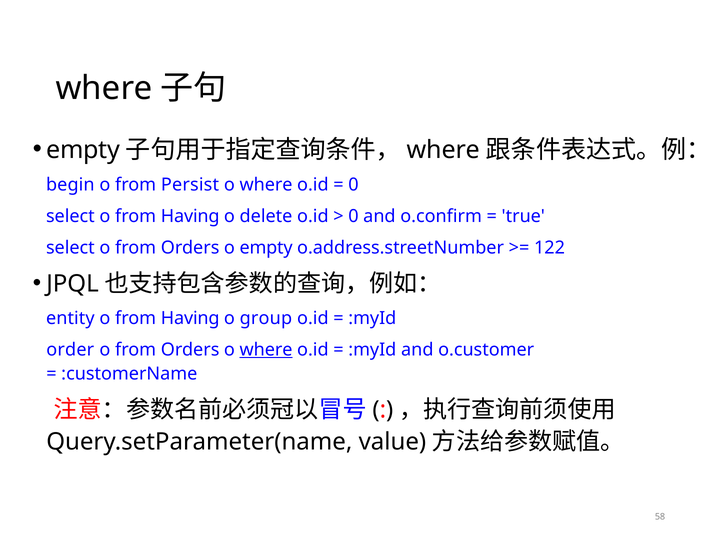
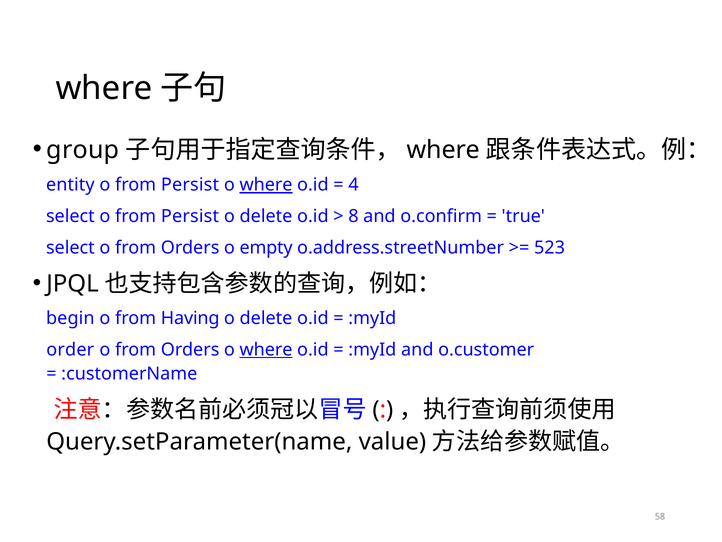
empty: empty -> group (83, 150)
begin: begin -> entity (70, 185)
where underline: none -> present (266, 185)
0: 0 -> 4 (354, 185)
select o from Having: Having -> Persist (190, 216)
0: 0 -> 8 (354, 216)
122: 122 -> 523 (550, 248)
entity: entity -> begin (70, 318)
group: group -> delete (266, 318)
